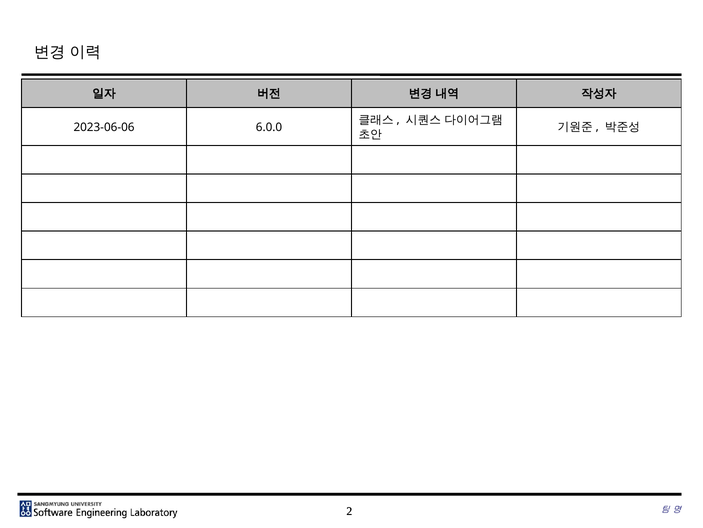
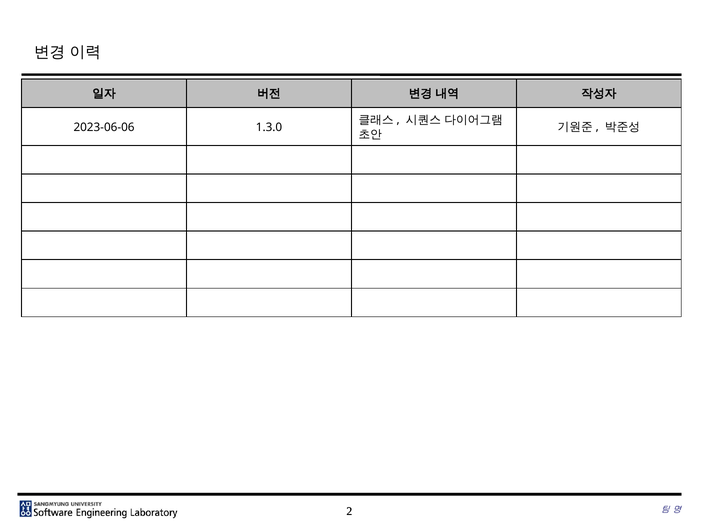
6.0.0: 6.0.0 -> 1.3.0 (269, 127)
